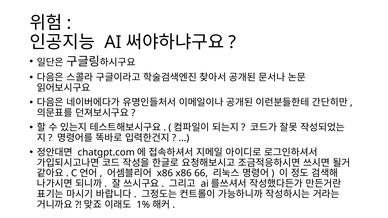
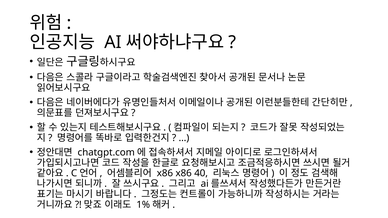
66: 66 -> 40 (201, 173)
